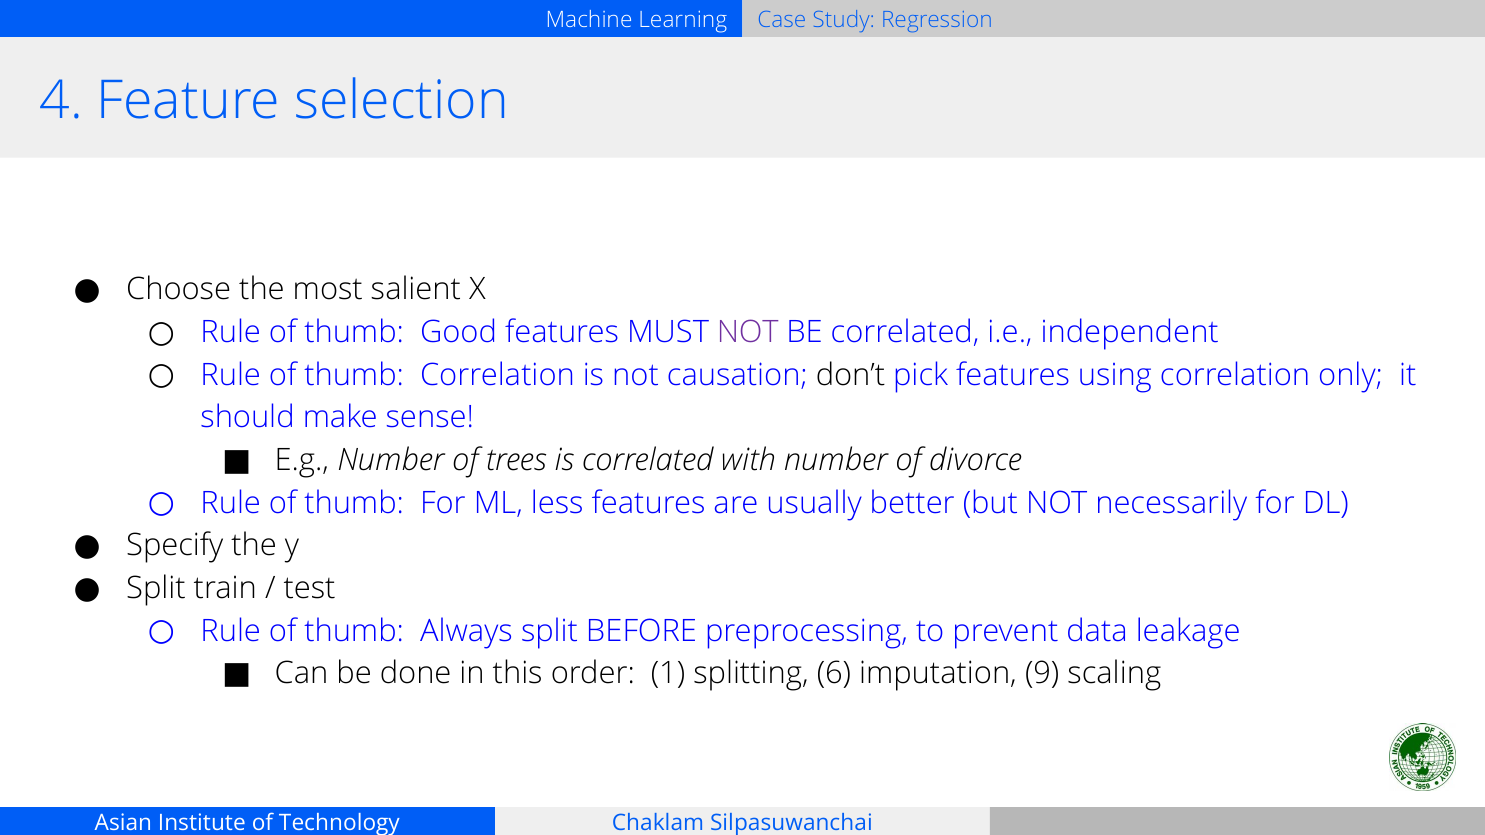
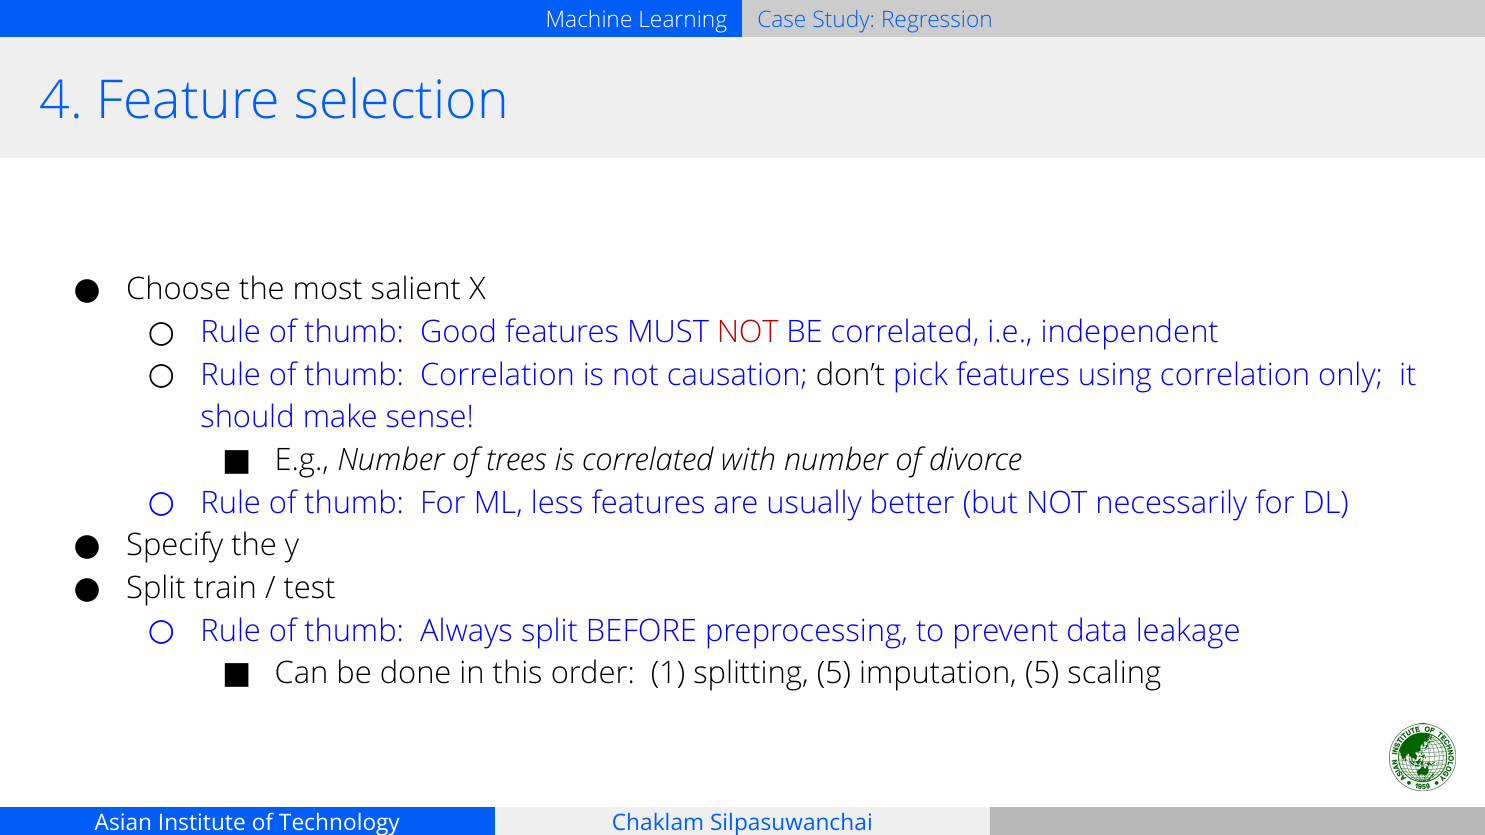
NOT colour: purple -> red (748, 332)
splitting 6: 6 -> 5 (834, 674)
imputation 9: 9 -> 5 (1042, 674)
